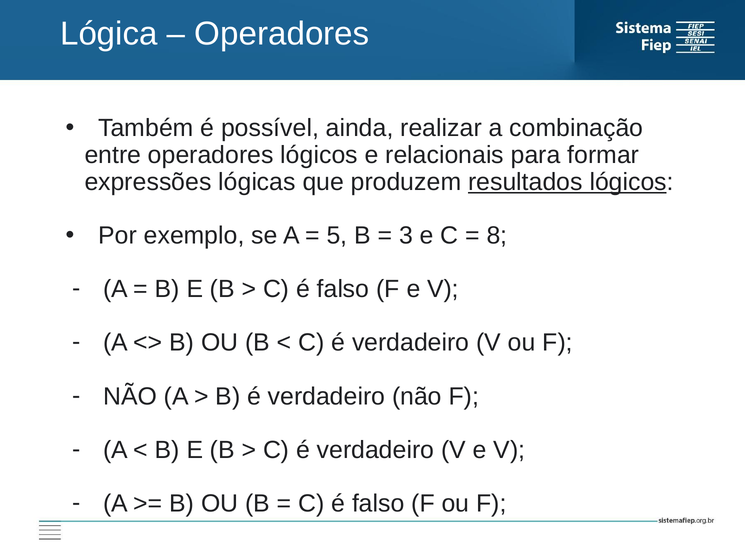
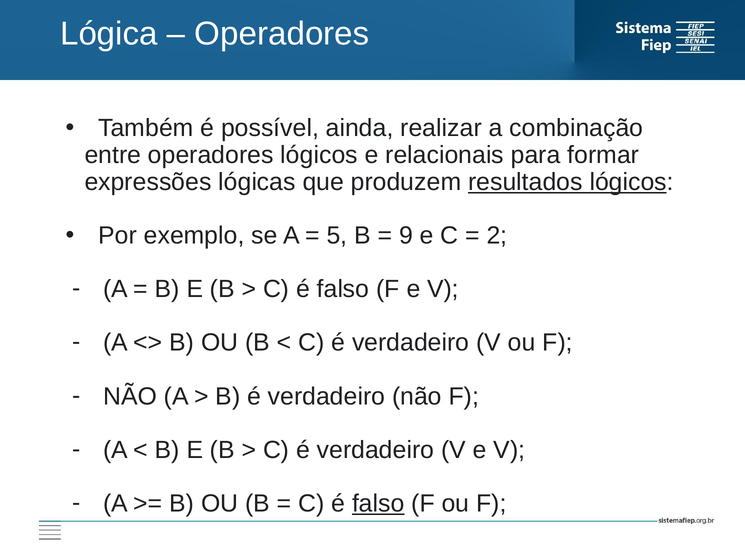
3: 3 -> 9 (406, 235)
8: 8 -> 2 (497, 235)
falso underline: none -> present (378, 503)
